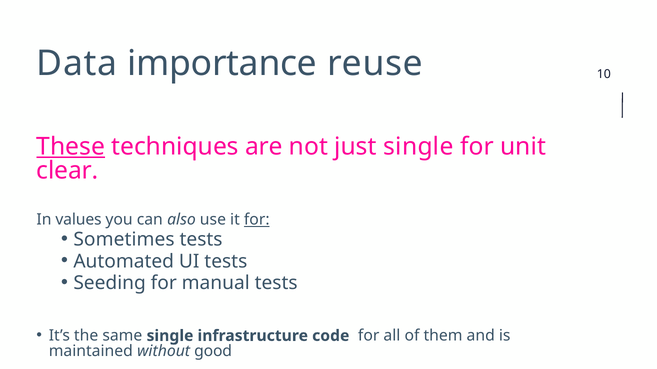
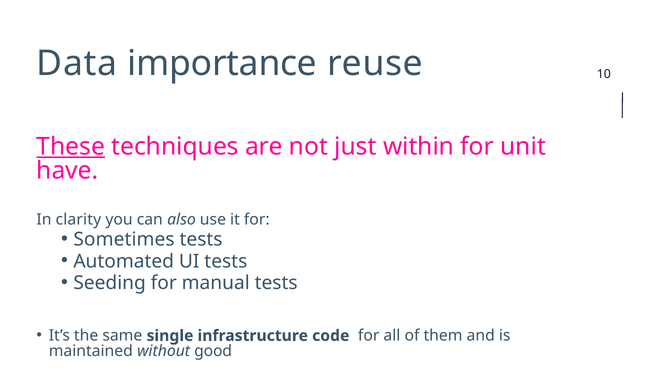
just single: single -> within (419, 147)
clear: clear -> have (67, 171)
values: values -> clarity (78, 220)
for underline: present -> none (257, 220)
